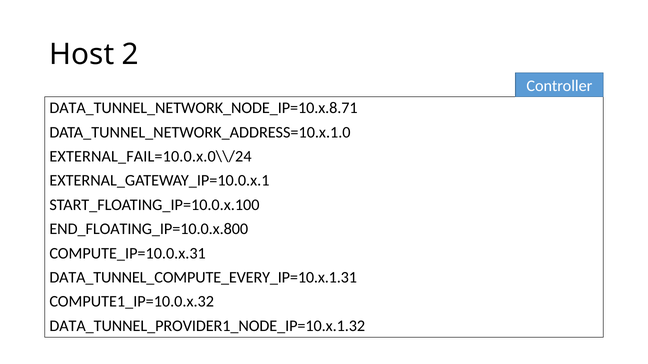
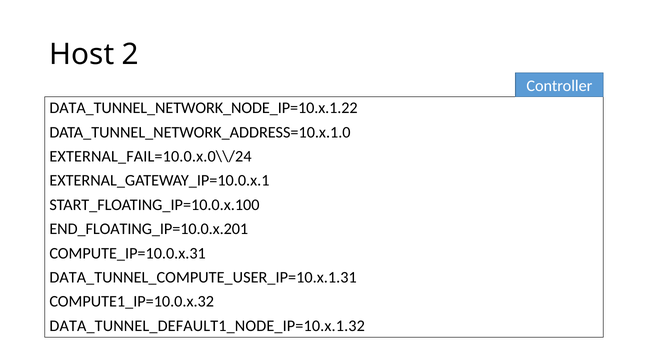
DATA_TUNNEL_NETWORK_NODE_IP=10.x.8.71: DATA_TUNNEL_NETWORK_NODE_IP=10.x.8.71 -> DATA_TUNNEL_NETWORK_NODE_IP=10.x.1.22 (204, 108)
END_FLOATING_IP=10.0.x.800: END_FLOATING_IP=10.0.x.800 -> END_FLOATING_IP=10.0.x.201 (149, 229)
DATA_TUNNEL_COMPUTE_EVERY_IP=10.x.1.31: DATA_TUNNEL_COMPUTE_EVERY_IP=10.x.1.31 -> DATA_TUNNEL_COMPUTE_USER_IP=10.x.1.31 (203, 278)
DATA_TUNNEL_PROVIDER1_NODE_IP=10.x.1.32: DATA_TUNNEL_PROVIDER1_NODE_IP=10.x.1.32 -> DATA_TUNNEL_DEFAULT1_NODE_IP=10.x.1.32 (207, 326)
